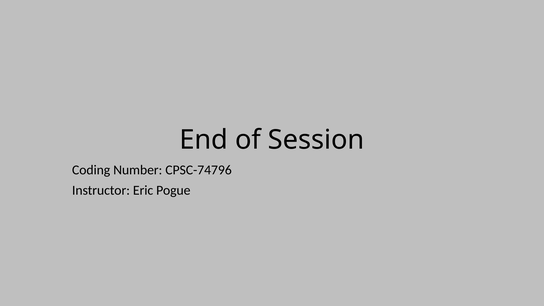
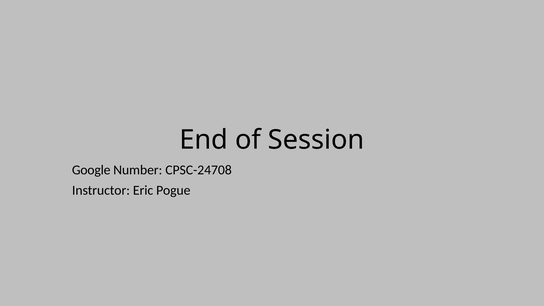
Coding: Coding -> Google (91, 170)
CPSC-74796: CPSC-74796 -> CPSC-24708 (199, 170)
